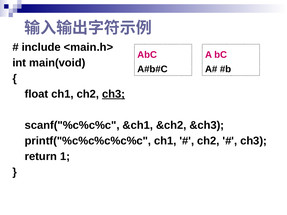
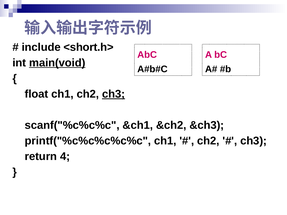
<main.h>: <main.h> -> <short.h> (89, 47)
main(void underline: none -> present (57, 63)
1: 1 -> 4 (65, 157)
